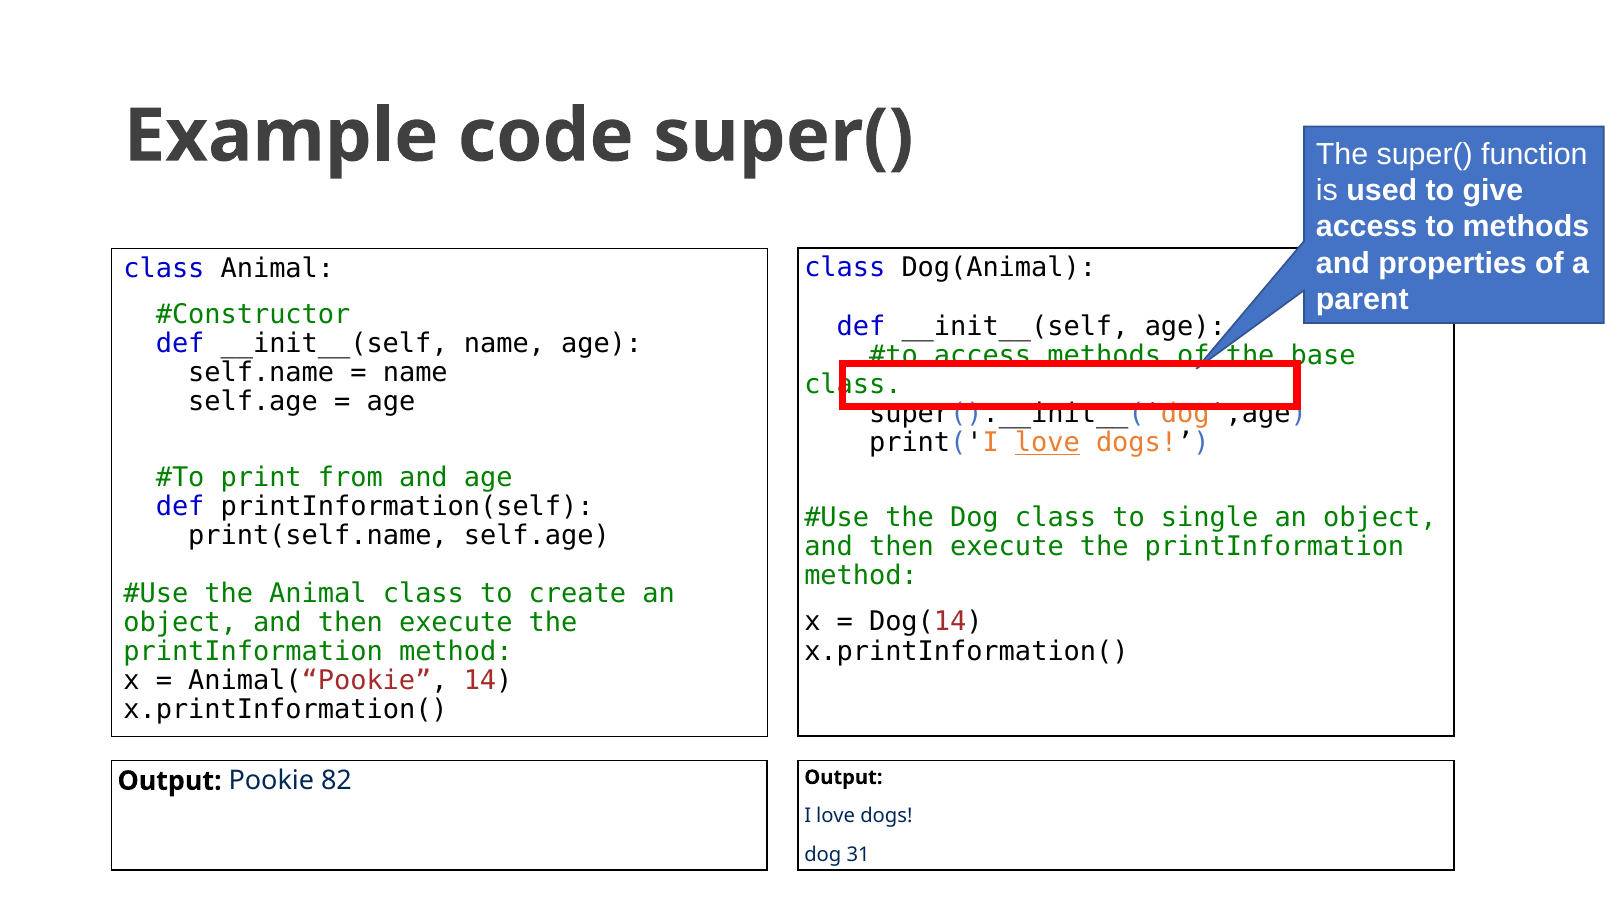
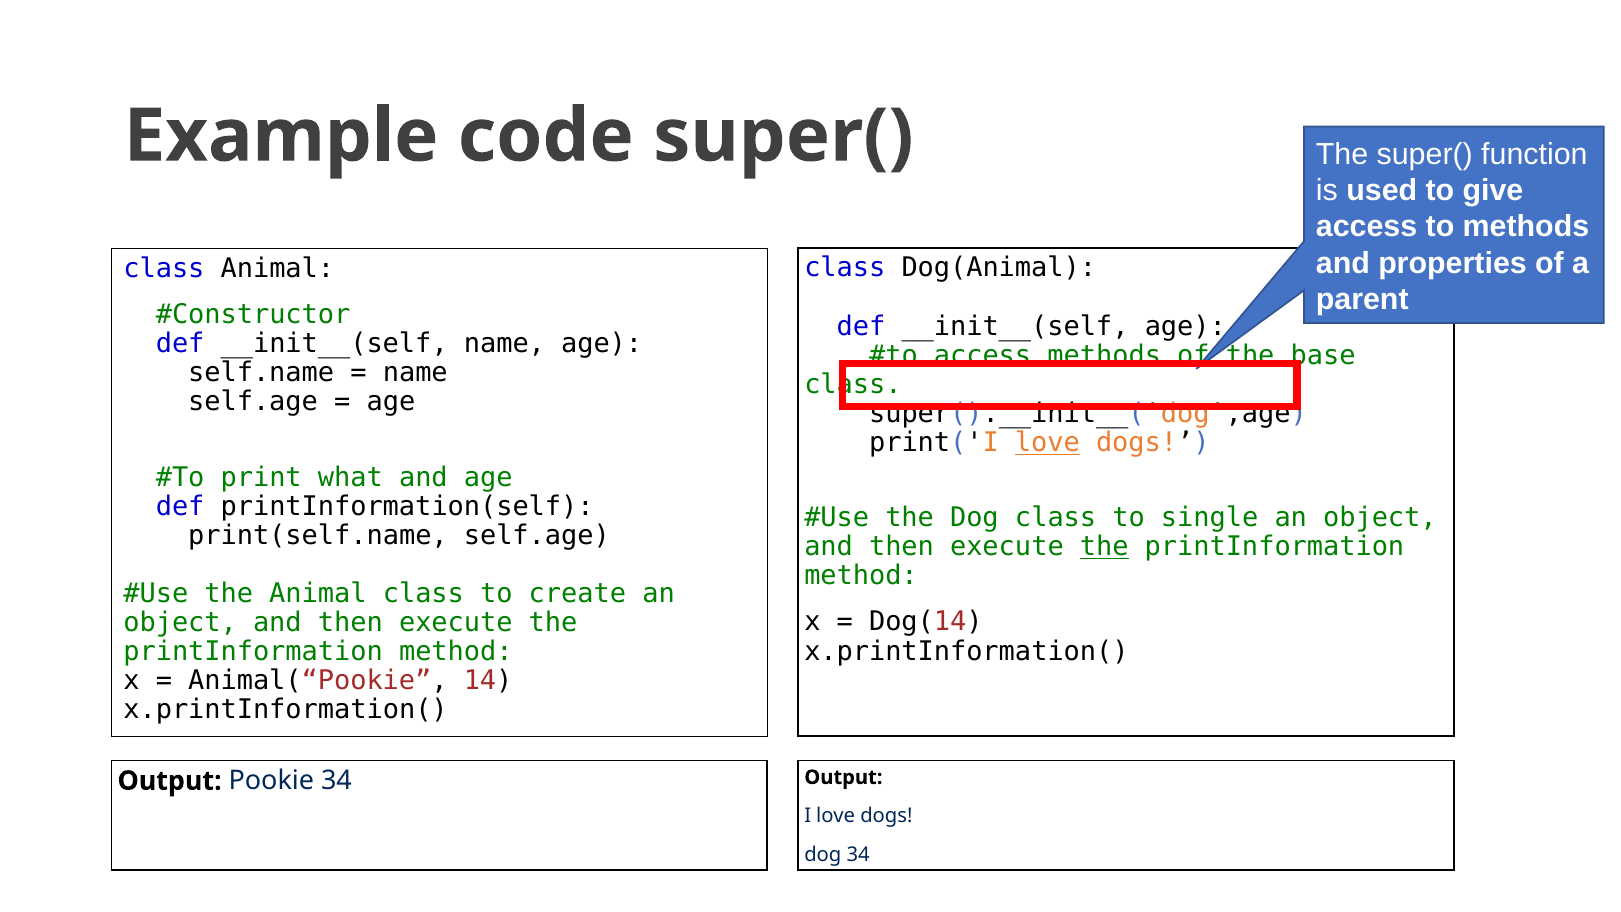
from: from -> what (350, 477)
the underline: none -> present (1104, 547)
Pookie 82: 82 -> 34 (336, 781)
dog 31: 31 -> 34 (858, 855)
